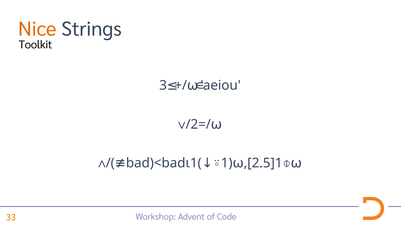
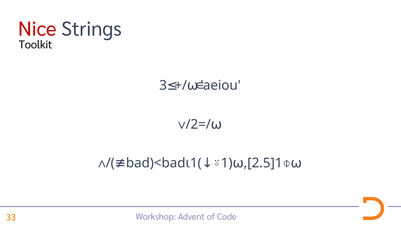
Nice colour: orange -> red (37, 29)
